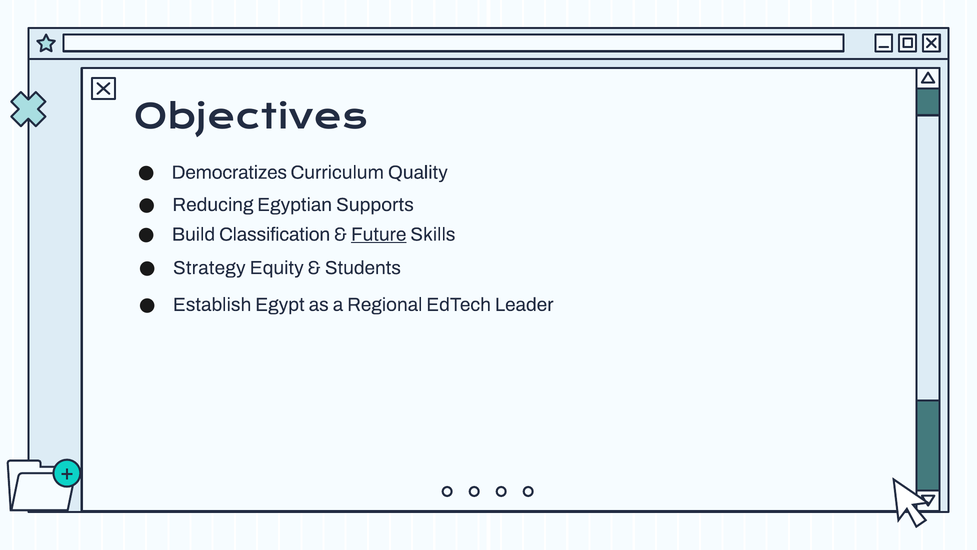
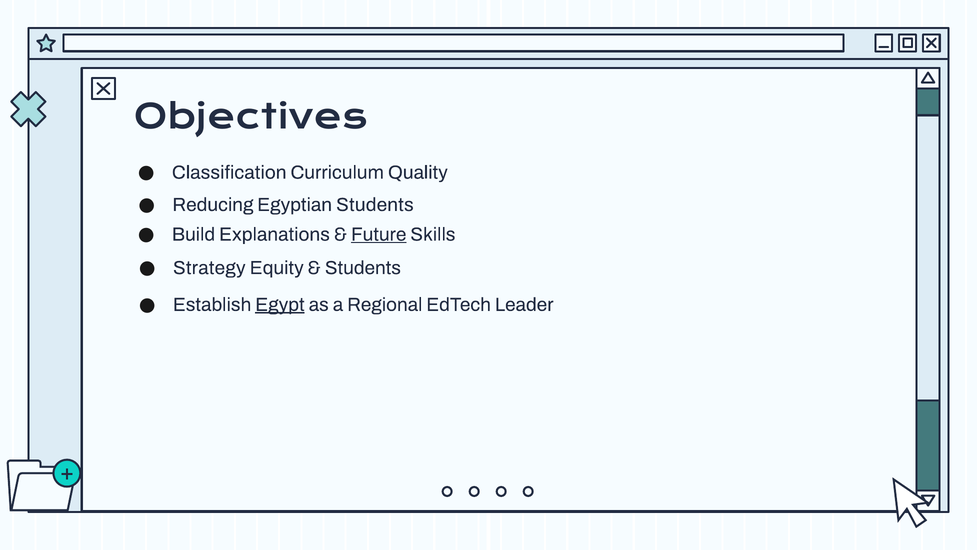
Democratizes: Democratizes -> Classification (229, 172)
Egyptian Supports: Supports -> Students (375, 205)
Classification: Classification -> Explanations (274, 234)
Egypt underline: none -> present (280, 304)
